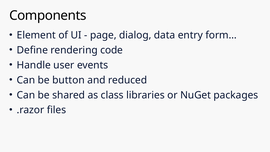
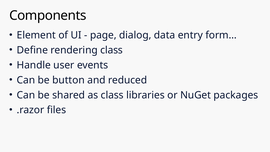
rendering code: code -> class (112, 50)
